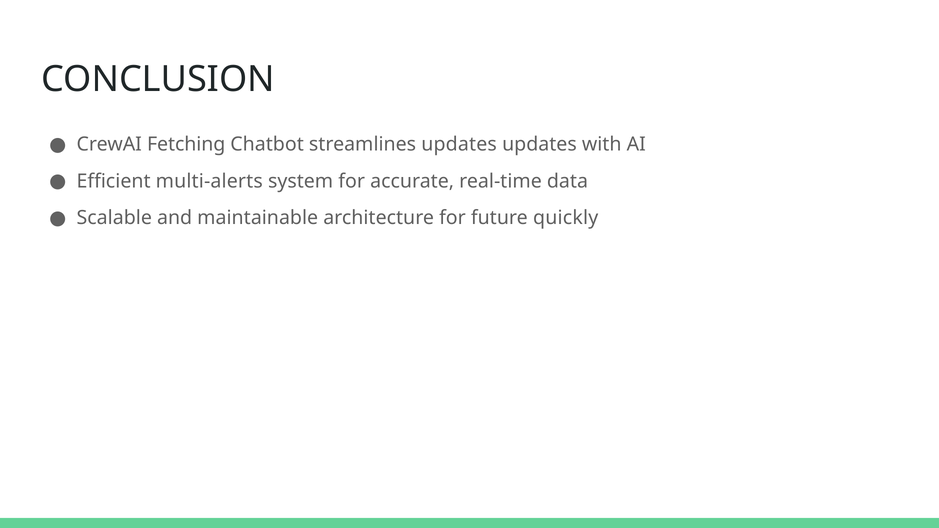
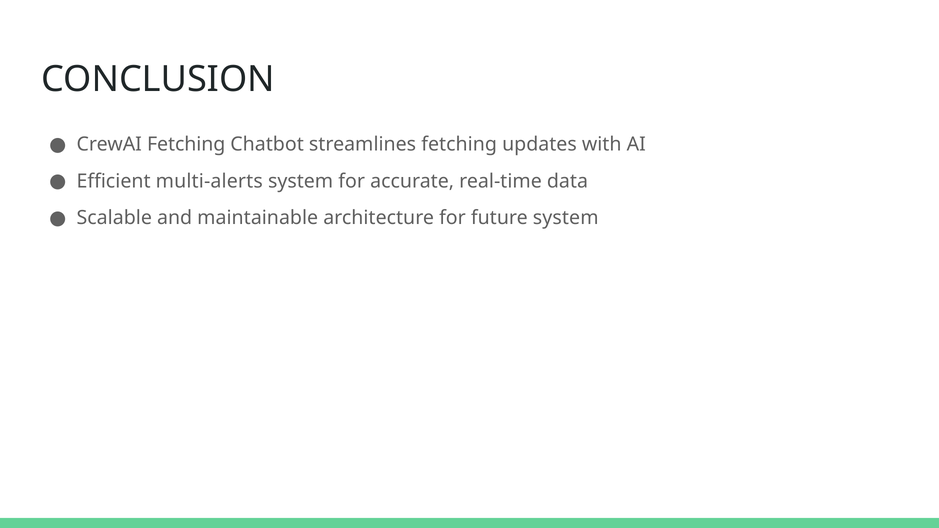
streamlines updates: updates -> fetching (459, 144)
future quickly: quickly -> system (566, 218)
